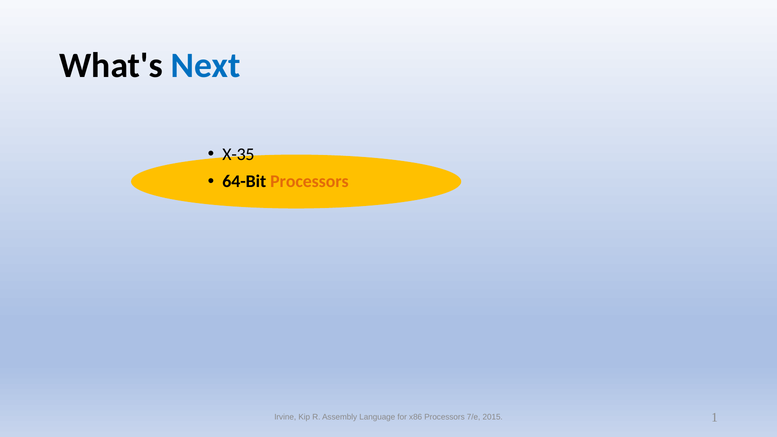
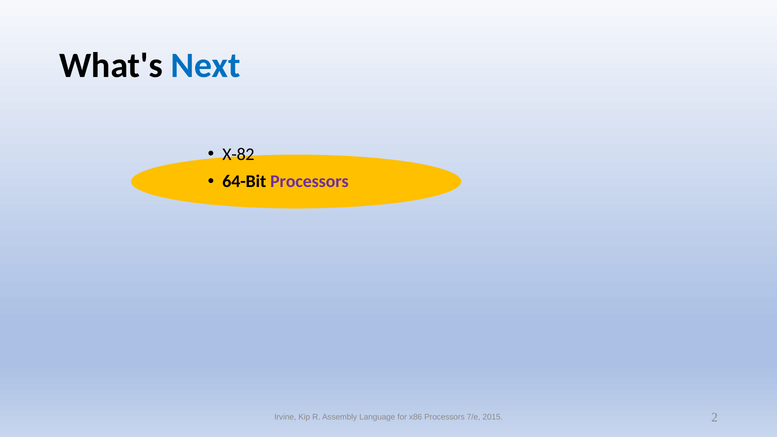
X-35: X-35 -> X-82 (238, 154)
Processors colour: orange -> purple (309, 182)
1: 1 -> 2 (715, 418)
